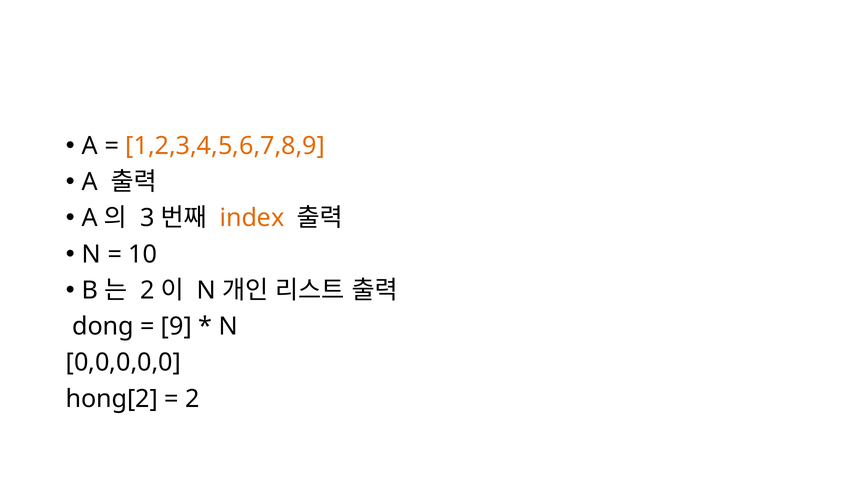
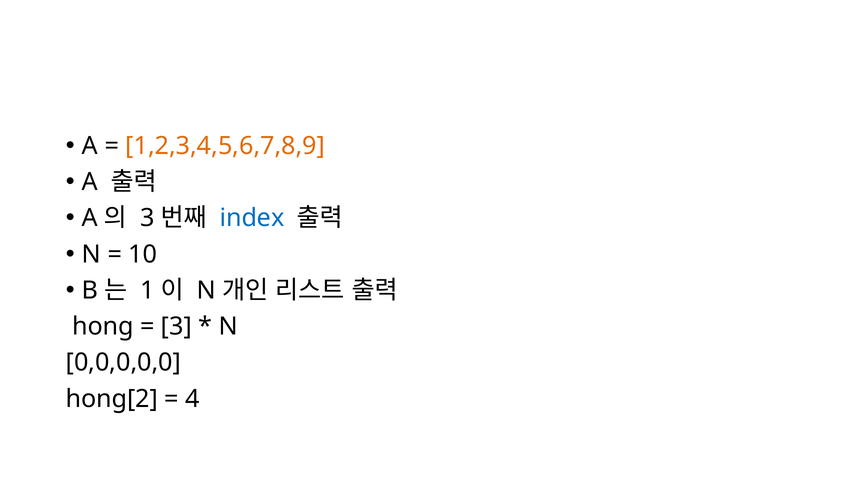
index colour: orange -> blue (252, 218)
2: 2 -> 1 (148, 291)
dong: dong -> hong (103, 327)
9: 9 -> 3 (176, 327)
2: 2 -> 4 (193, 399)
